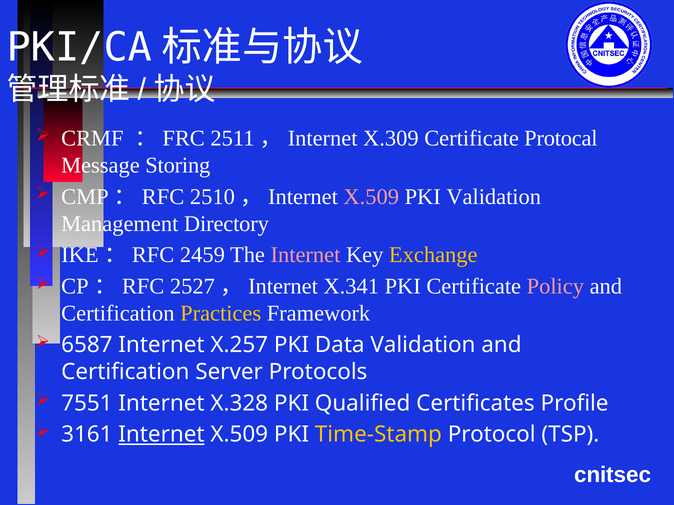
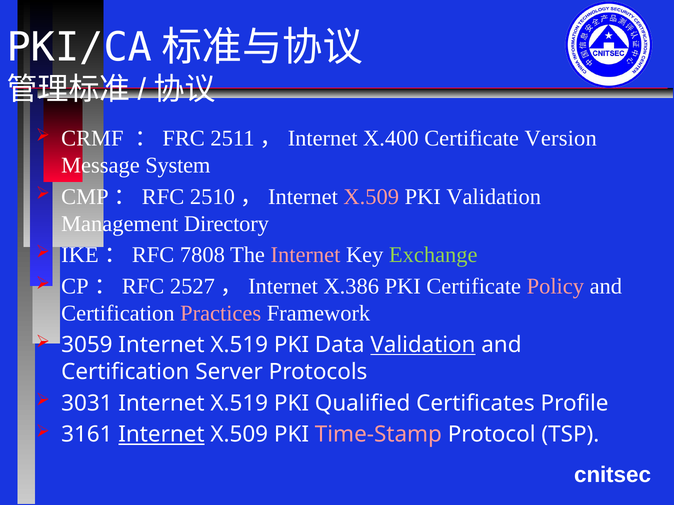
X.309: X.309 -> X.400 (391, 139)
Protocal: Protocal -> Version (561, 139)
Storing: Storing -> System (178, 165)
2459: 2459 -> 7808 (202, 255)
Exchange colour: yellow -> light green (433, 255)
X.341: X.341 -> X.386 (351, 287)
Practices colour: yellow -> pink (221, 314)
6587: 6587 -> 3059 (87, 345)
X.257: X.257 -> X.519 (239, 345)
Validation underline: none -> present (423, 345)
7551: 7551 -> 3031 (87, 404)
X.328: X.328 -> X.519 (239, 404)
Time-Stamp colour: yellow -> pink (378, 435)
